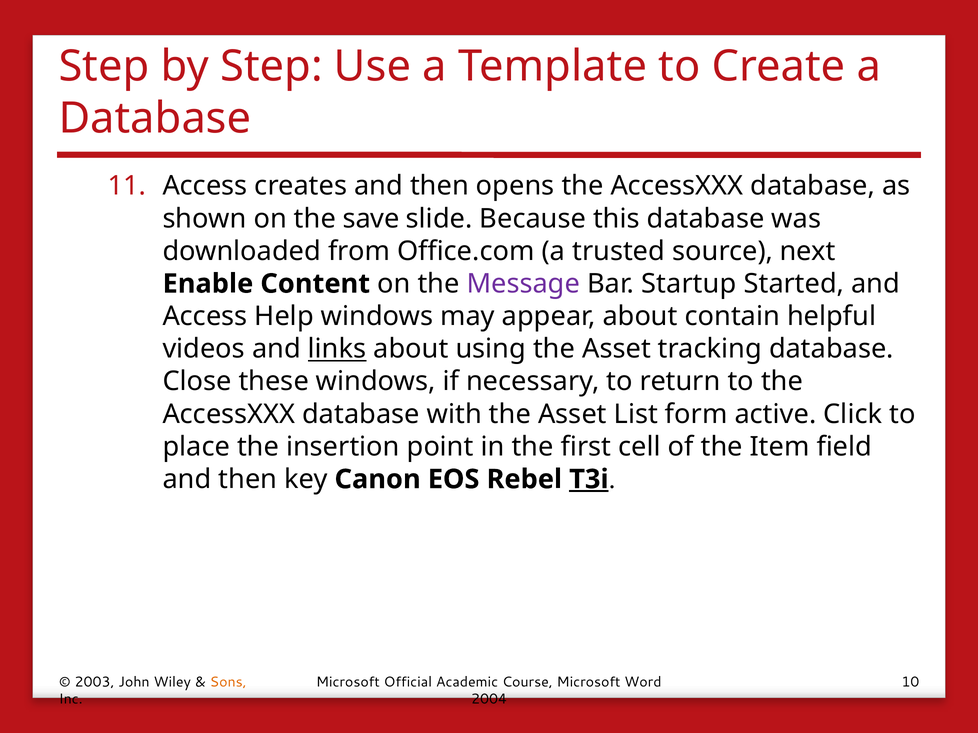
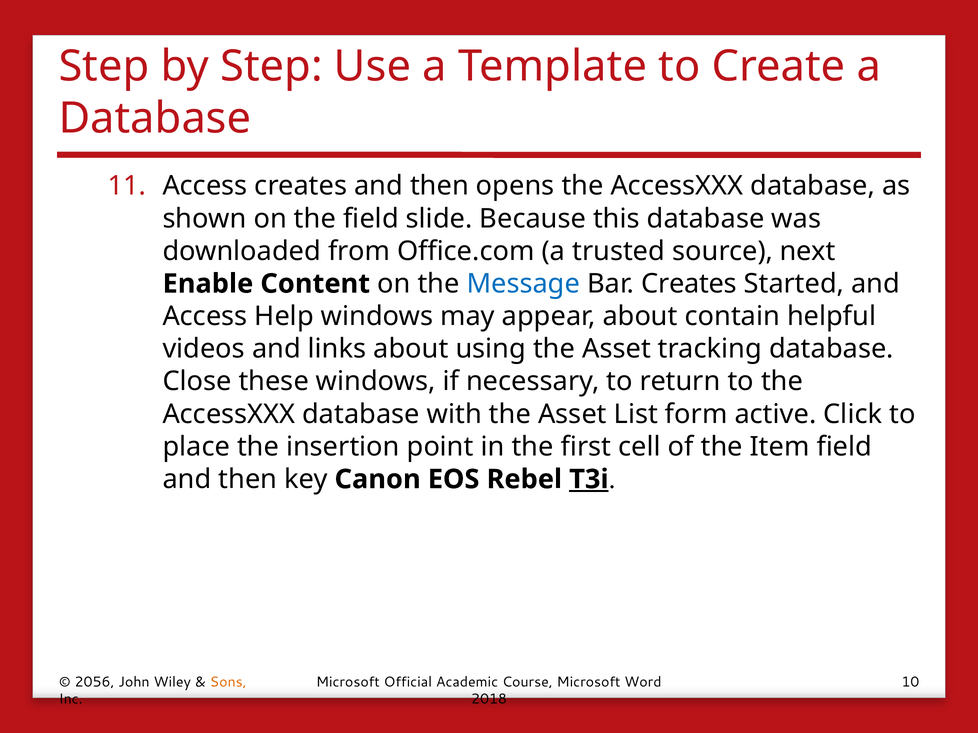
the save: save -> field (371, 219)
Message colour: purple -> blue (523, 284)
Bar Startup: Startup -> Creates (689, 284)
links underline: present -> none (337, 349)
2003: 2003 -> 2056 (95, 682)
2004: 2004 -> 2018 (489, 699)
